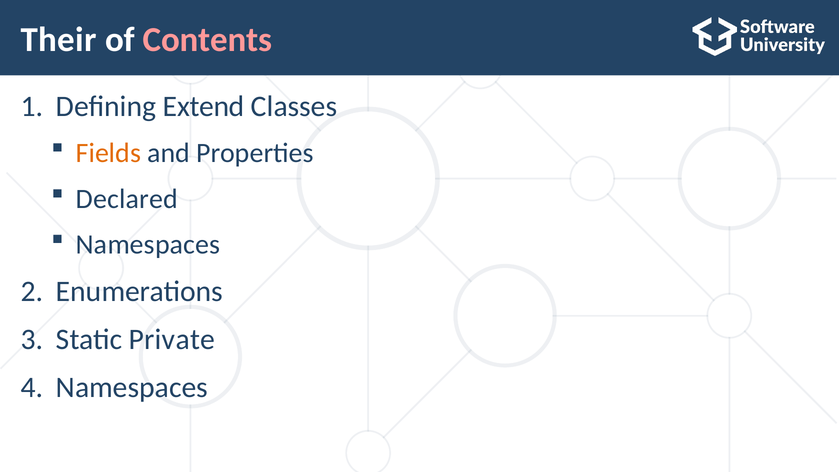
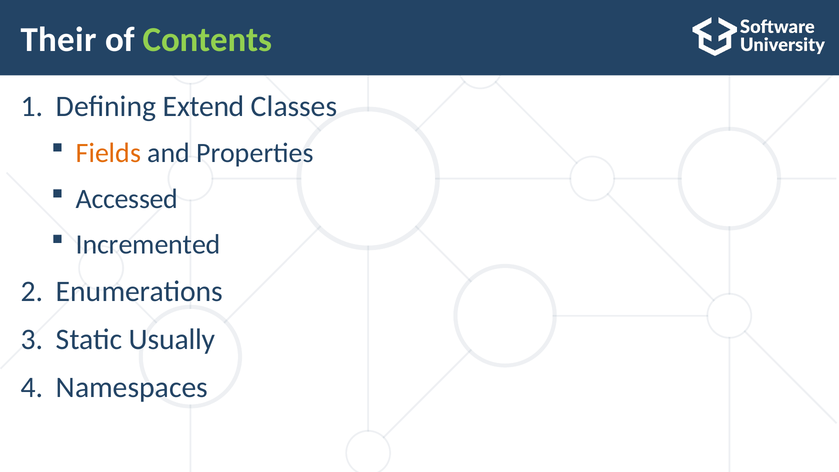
Contents colour: pink -> light green (207, 40)
Declared: Declared -> Accessed (127, 199)
Namespaces: Namespaces -> Incremented (148, 245)
Private: Private -> Usually (172, 339)
